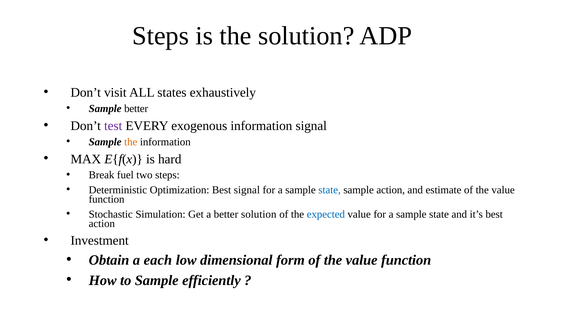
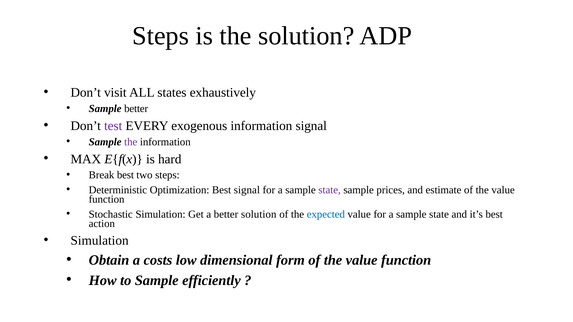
the colour: orange -> purple (131, 142)
Break fuel: fuel -> best (125, 175)
state colour: blue -> purple (330, 190)
sample action: action -> prices (391, 190)
Investment: Investment -> Simulation (100, 241)
each: each -> costs (158, 260)
